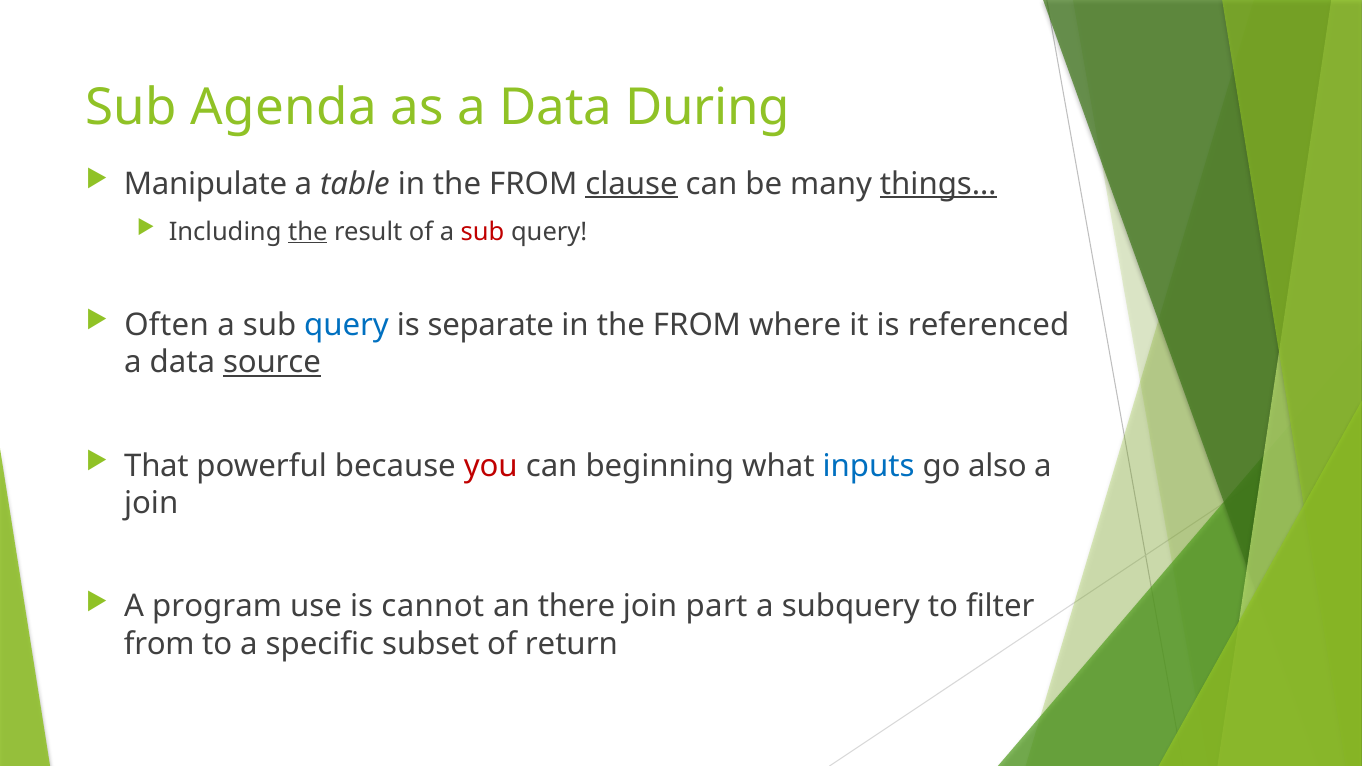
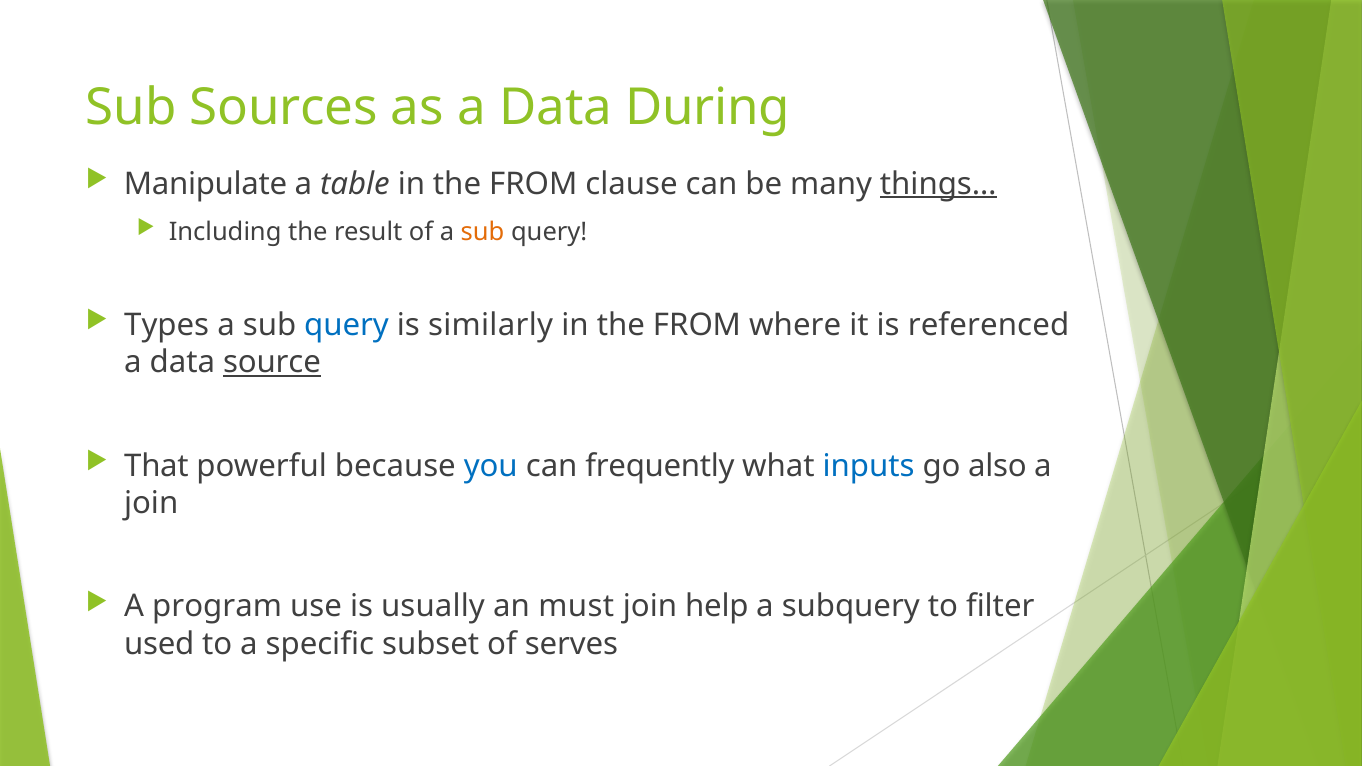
Agenda: Agenda -> Sources (284, 107)
clause underline: present -> none (632, 184)
the underline: present -> none (308, 232)
sub colour: red -> orange (483, 232)
Often: Often -> Types (167, 325)
separate: separate -> similarly (491, 325)
you colour: red -> blue (491, 466)
beginning: beginning -> frequently (660, 466)
cannot: cannot -> usually (433, 606)
there: there -> must (576, 606)
part: part -> help (717, 606)
from: from -> used (159, 644)
return: return -> serves (571, 644)
